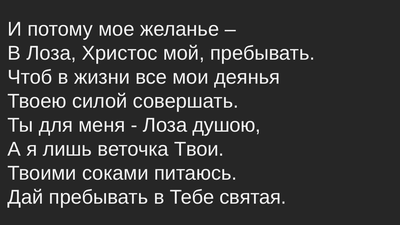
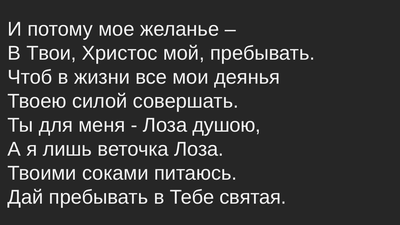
В Лоза: Лоза -> Твои (51, 53)
веточка Твои: Твои -> Лоза (199, 149)
